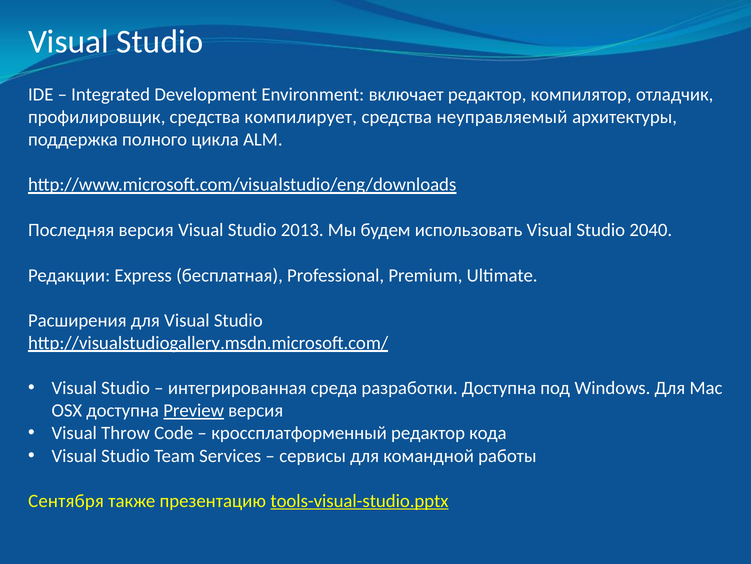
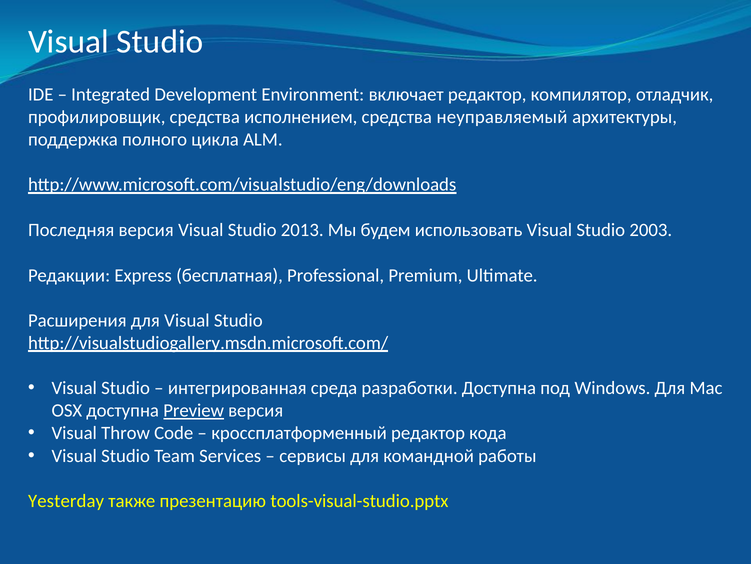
компилирует: компилирует -> исполнением (301, 117)
2040: 2040 -> 2003 (651, 230)
Сентября: Сентября -> Yesterday (66, 500)
tools-visual-studio.pptx underline: present -> none (359, 500)
